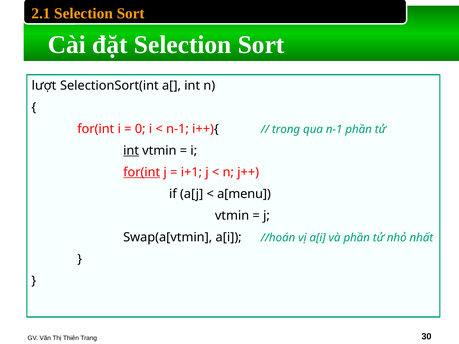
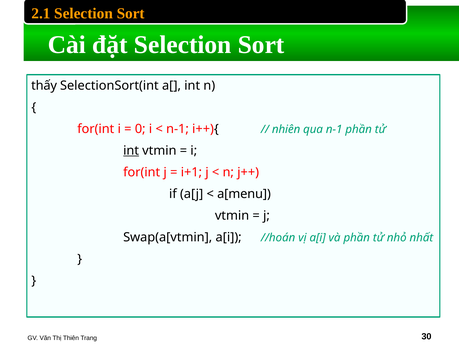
lượt: lượt -> thấy (44, 86)
trong: trong -> nhiên (286, 129)
for(int underline: present -> none (142, 172)
